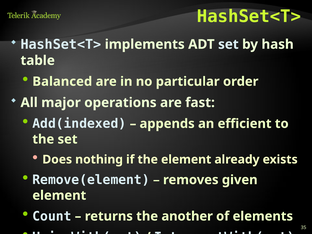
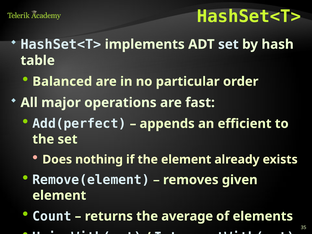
Add(indexed: Add(indexed -> Add(perfect (79, 124)
the another: another -> average (187, 216)
